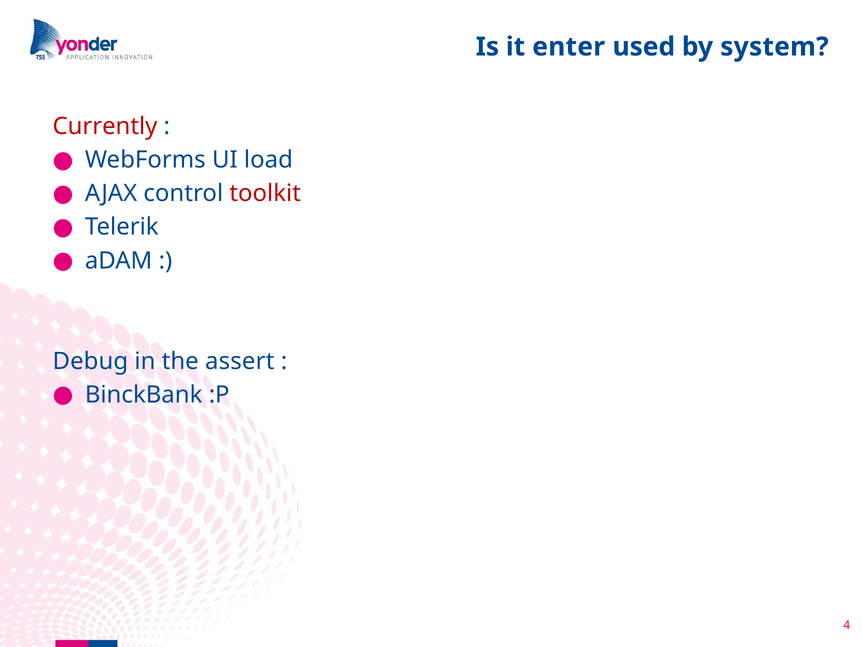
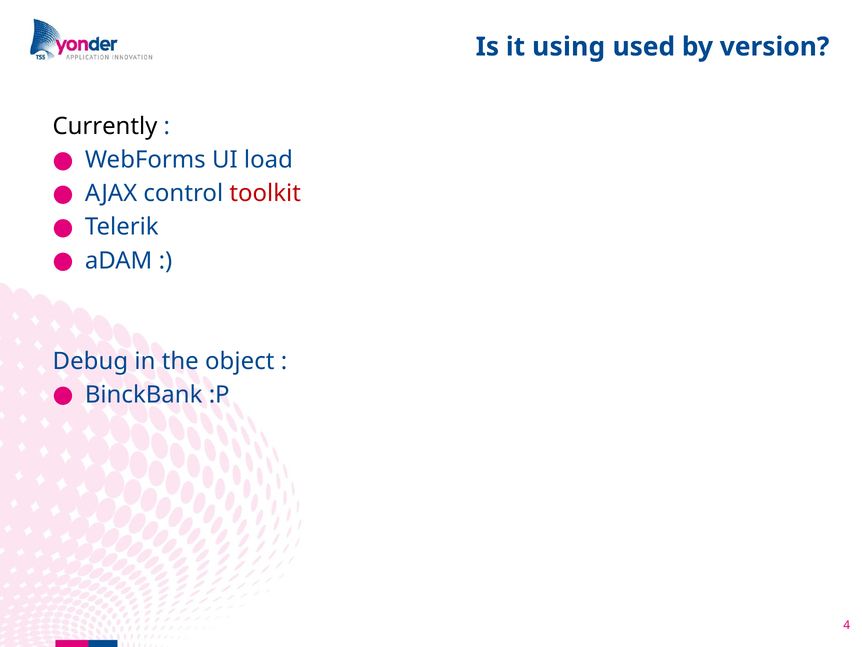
enter: enter -> using (569, 47)
system: system -> version (775, 47)
Currently colour: red -> black (105, 126)
assert: assert -> object (240, 361)
